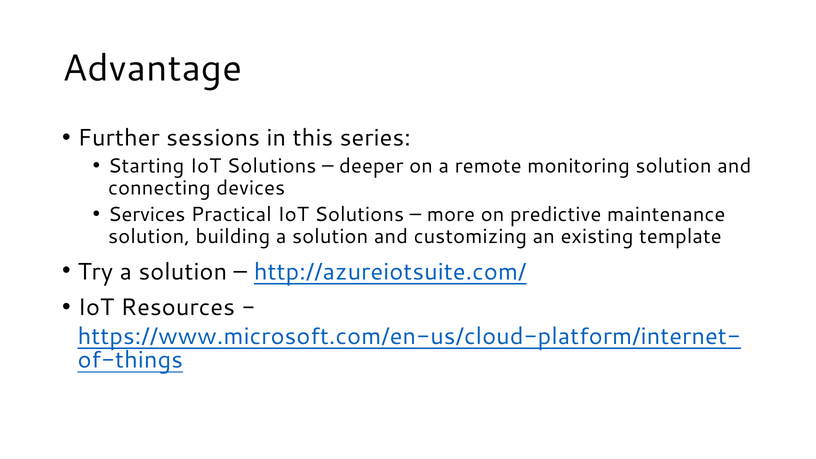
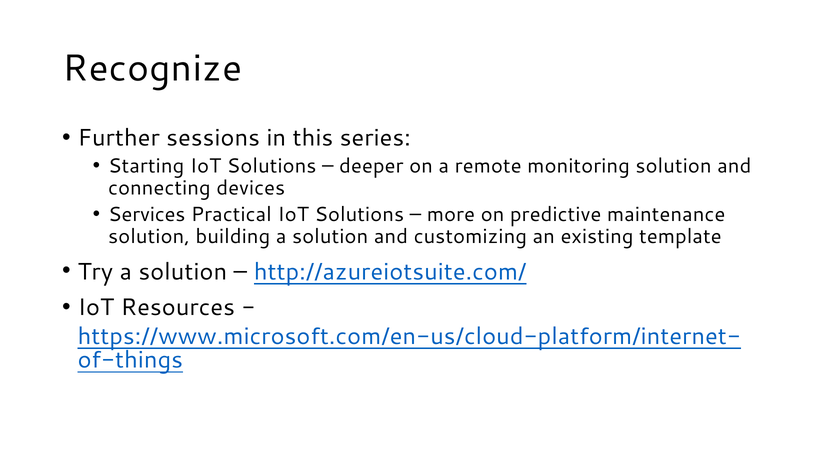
Advantage: Advantage -> Recognize (152, 69)
